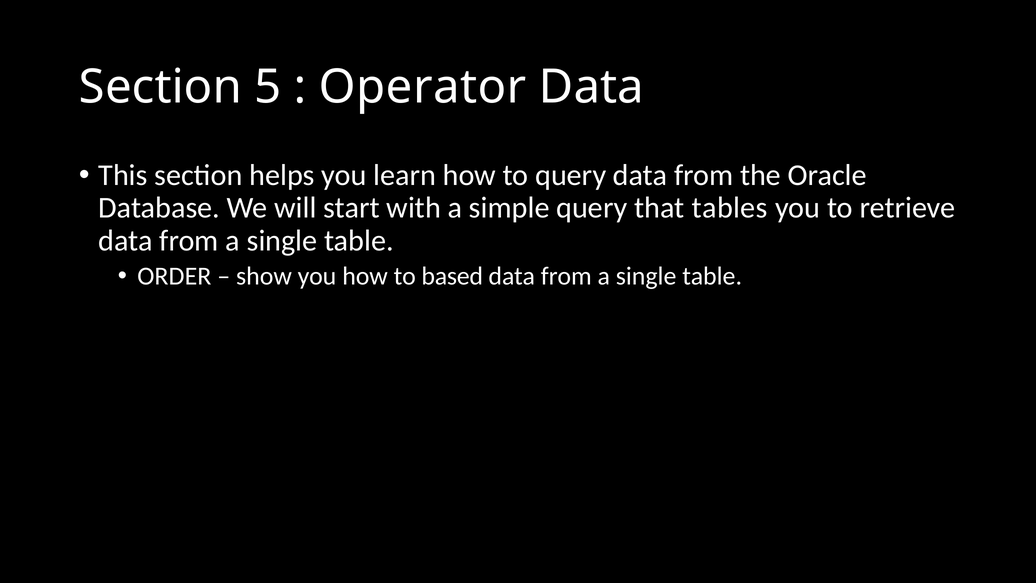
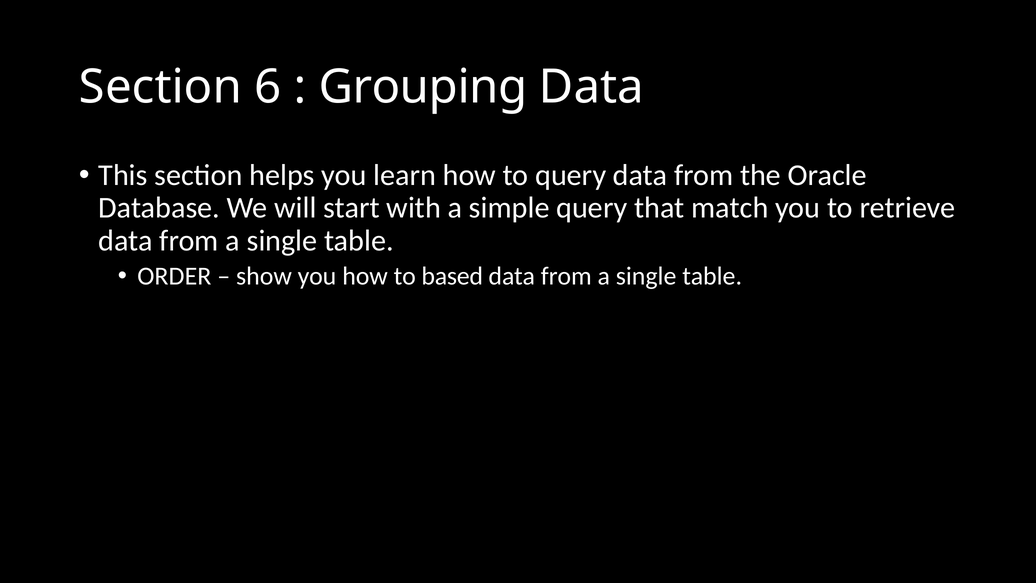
5: 5 -> 6 (268, 87)
Operator: Operator -> Grouping (423, 87)
tables: tables -> match (730, 208)
